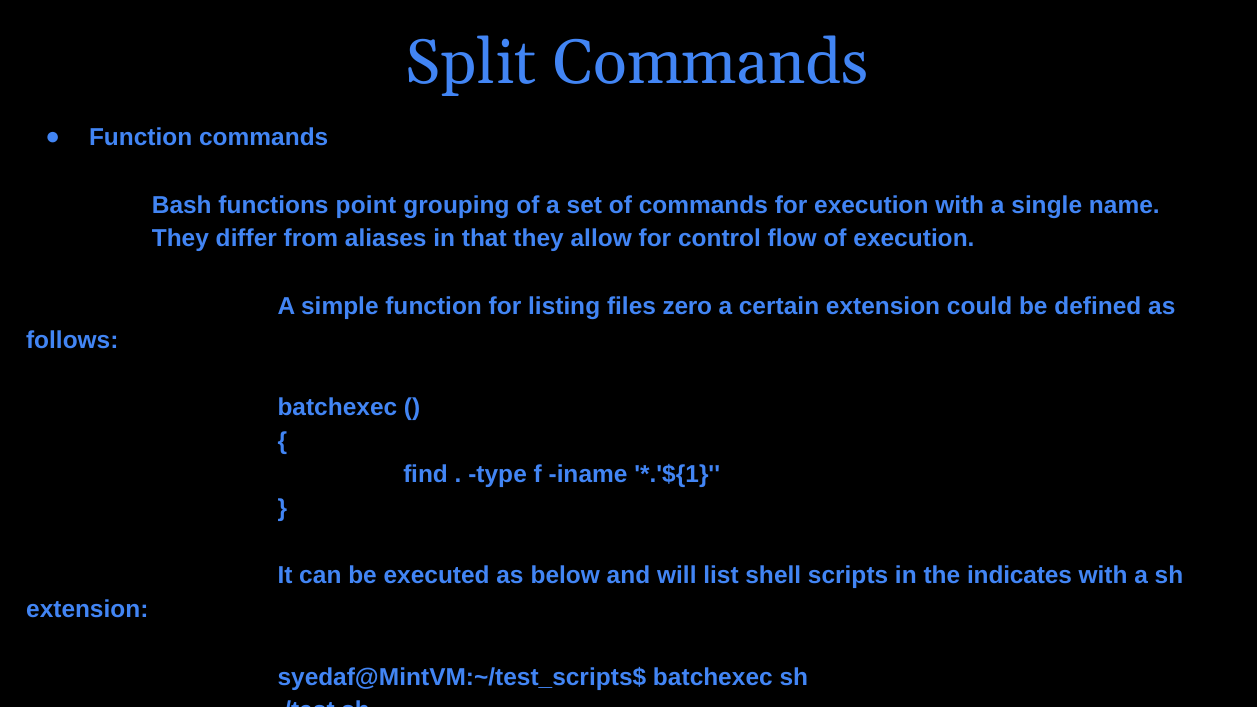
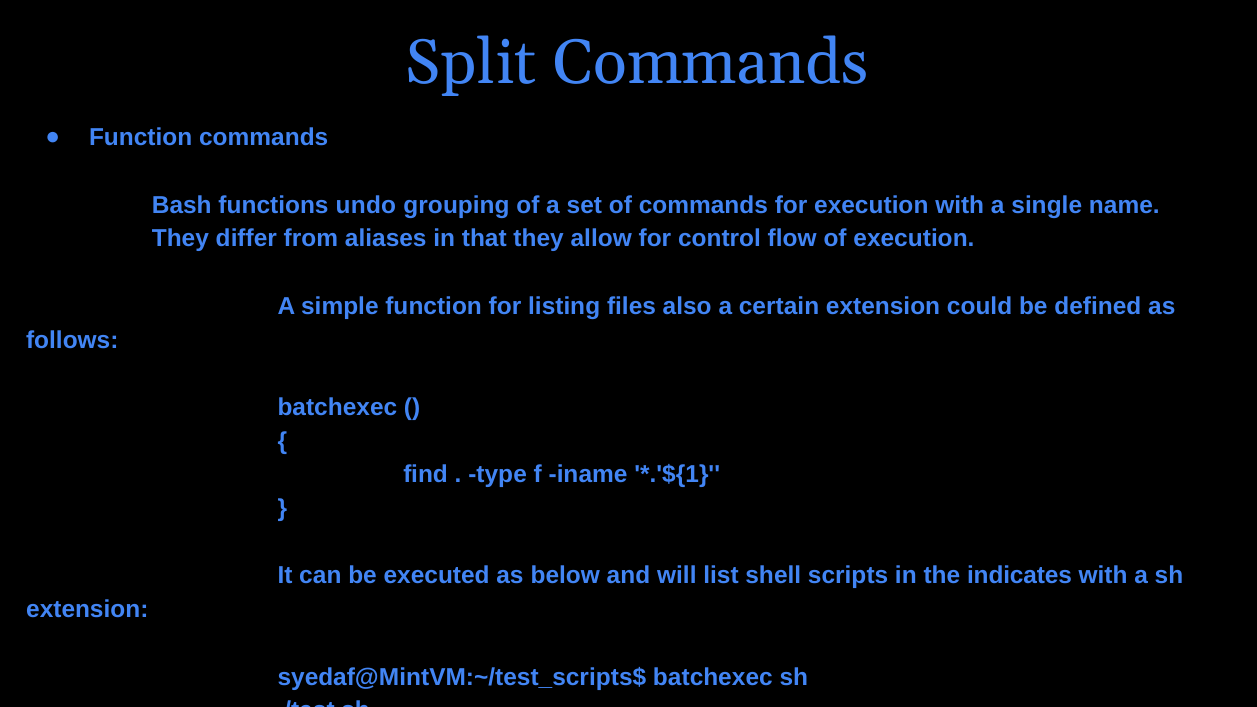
point: point -> undo (366, 205)
zero: zero -> also (687, 306)
